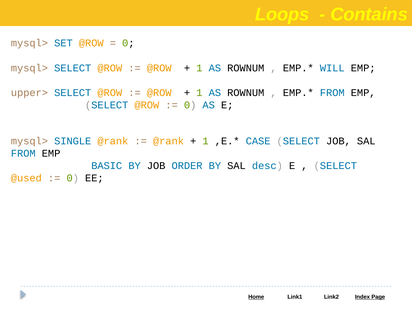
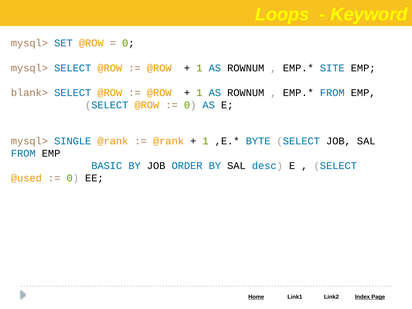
Contains: Contains -> Keyword (369, 14)
WILL: WILL -> SITE (332, 68)
upper>: upper> -> blank> (29, 93)
CASE: CASE -> BYTE (258, 141)
